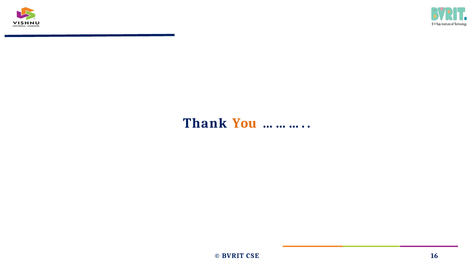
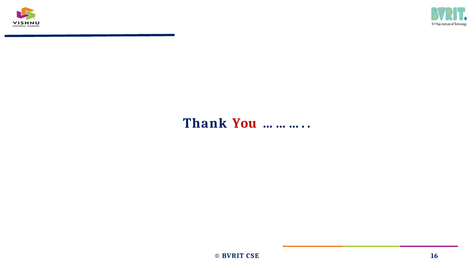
You colour: orange -> red (245, 123)
